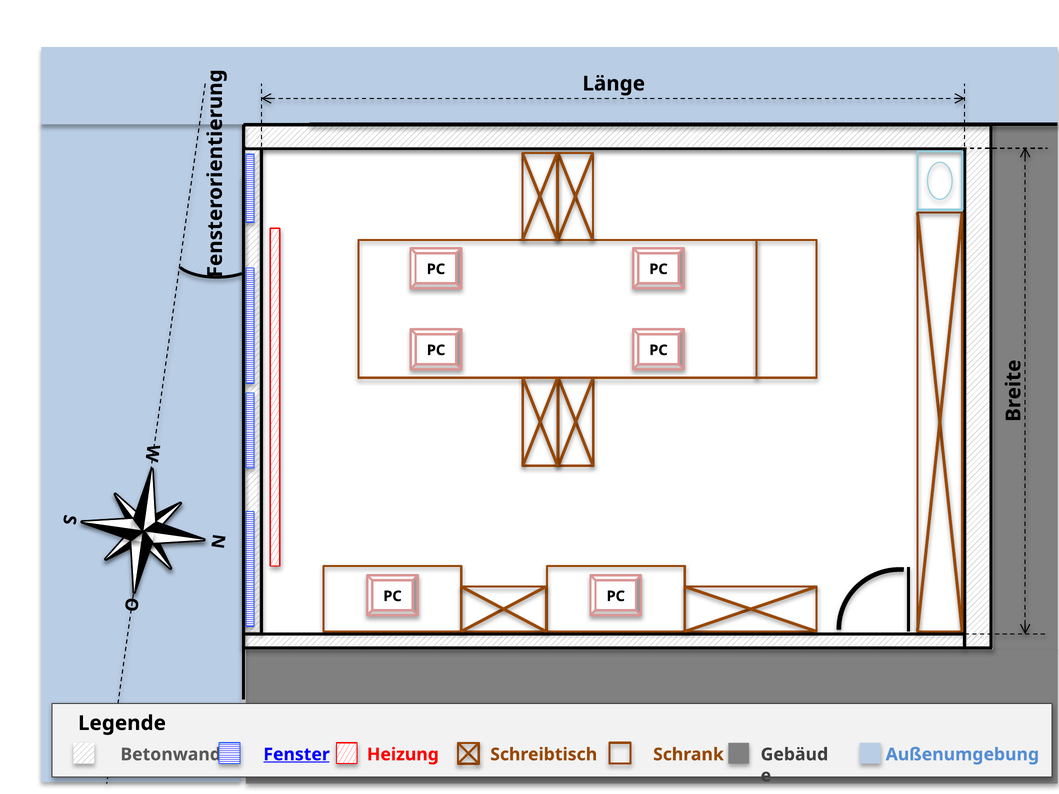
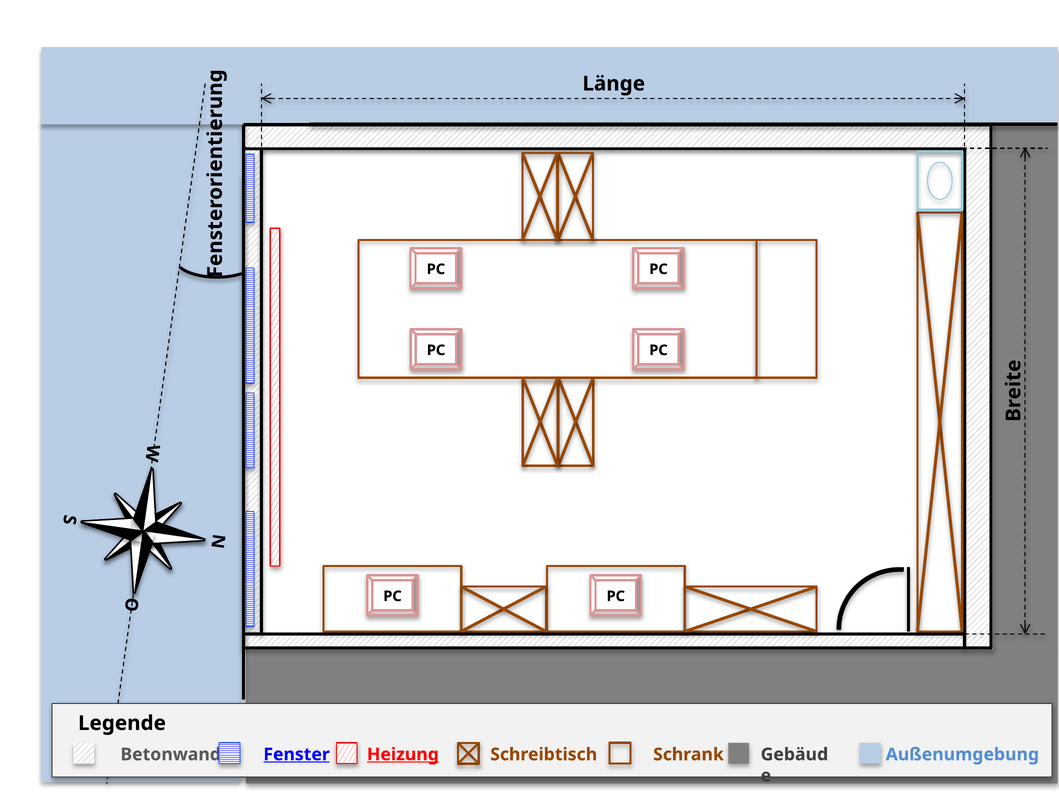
Heizung underline: none -> present (403, 755)
